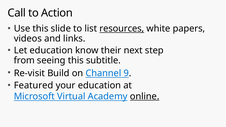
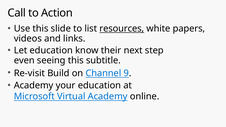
from: from -> even (24, 60)
Featured: Featured -> Academy (34, 85)
online underline: present -> none (145, 96)
